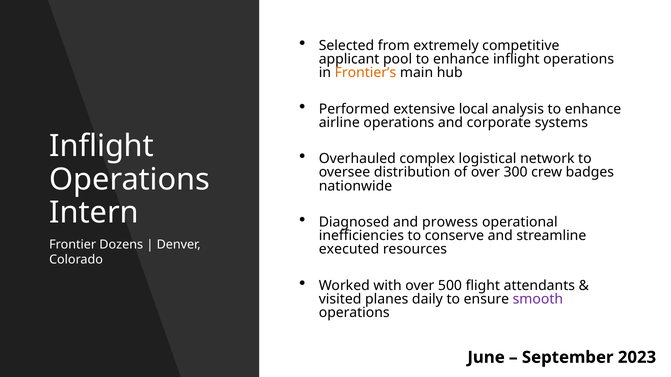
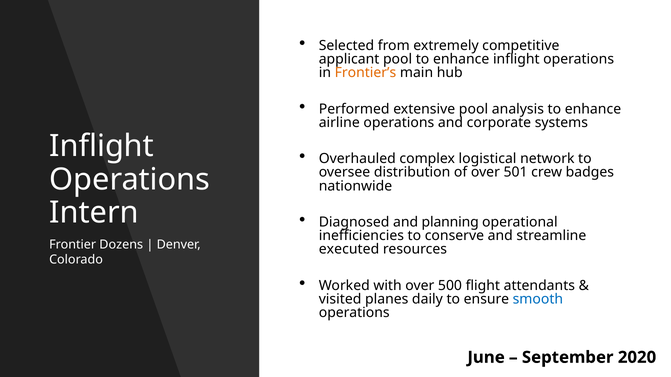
extensive local: local -> pool (474, 109)
300: 300 -> 501 (516, 173)
prowess: prowess -> planning (450, 222)
smooth colour: purple -> blue (538, 299)
2023: 2023 -> 2020 (637, 358)
